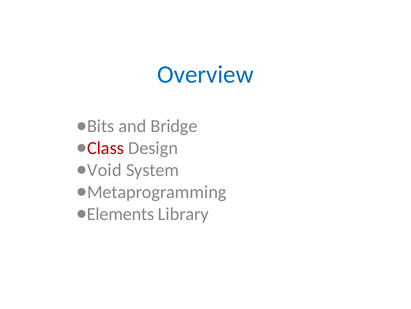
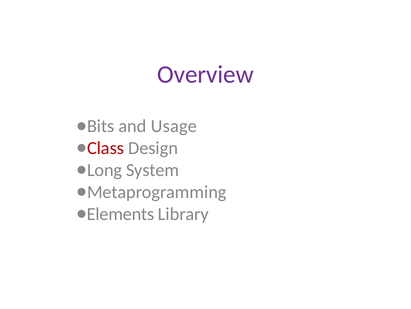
Overview colour: blue -> purple (205, 74)
Bridge: Bridge -> Usage (174, 126)
Void: Void -> Long (105, 170)
